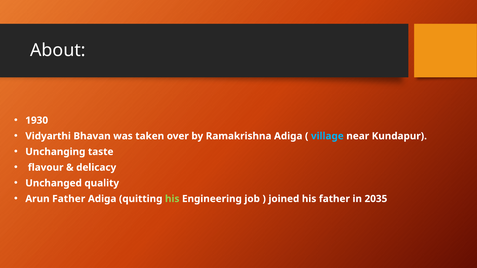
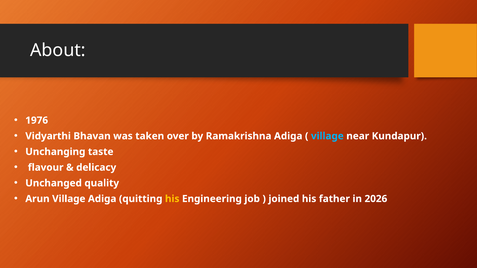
1930: 1930 -> 1976 (37, 120)
Arun Father: Father -> Village (69, 199)
his colour: light green -> yellow (172, 199)
2035: 2035 -> 2026 (376, 199)
